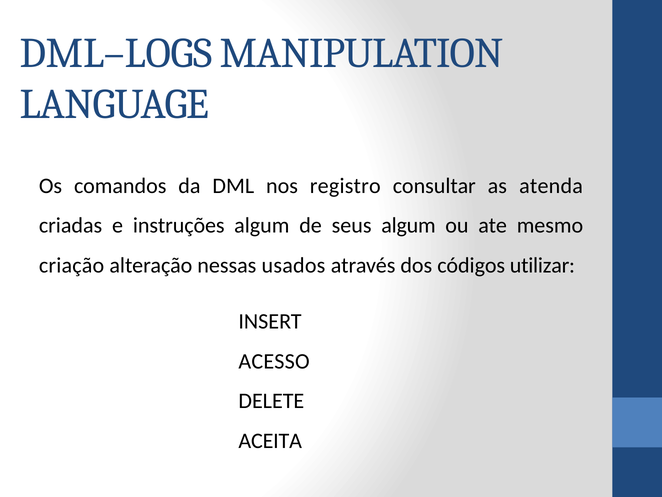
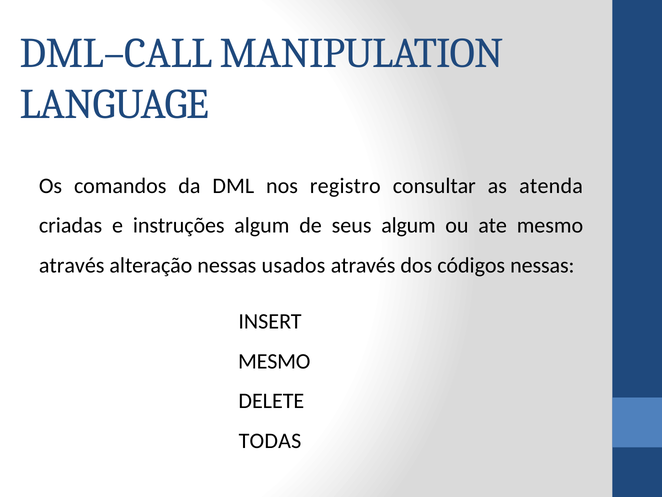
DML–LOGS: DML–LOGS -> DML–CALL (116, 53)
criação: criação -> através (72, 265)
códigos utilizar: utilizar -> nessas (542, 265)
ACESSO: ACESSO -> MESMO (274, 361)
ACEITA: ACEITA -> TODAS (270, 440)
